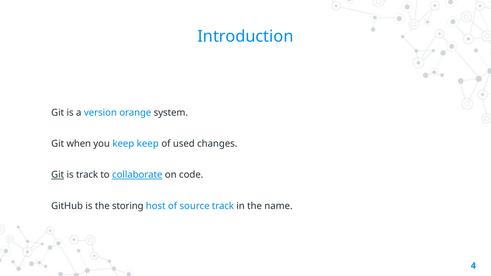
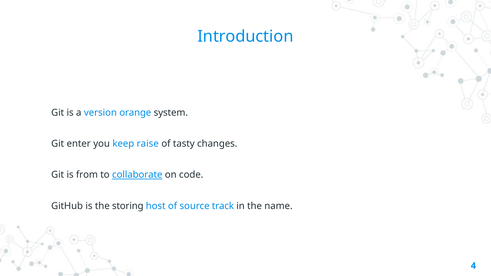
when: when -> enter (79, 144)
keep keep: keep -> raise (148, 144)
used: used -> tasty (184, 144)
Git underline: present -> none (58, 175)
is track: track -> from (87, 175)
